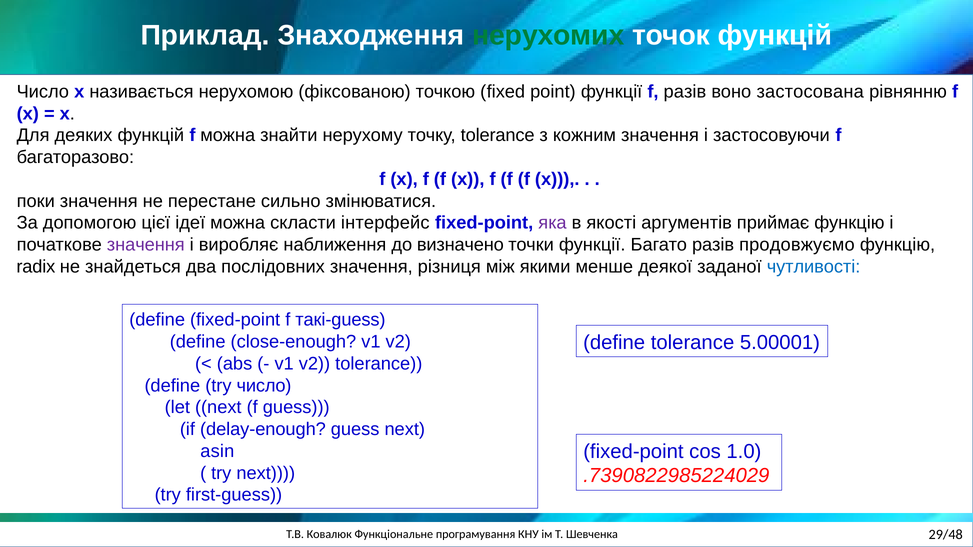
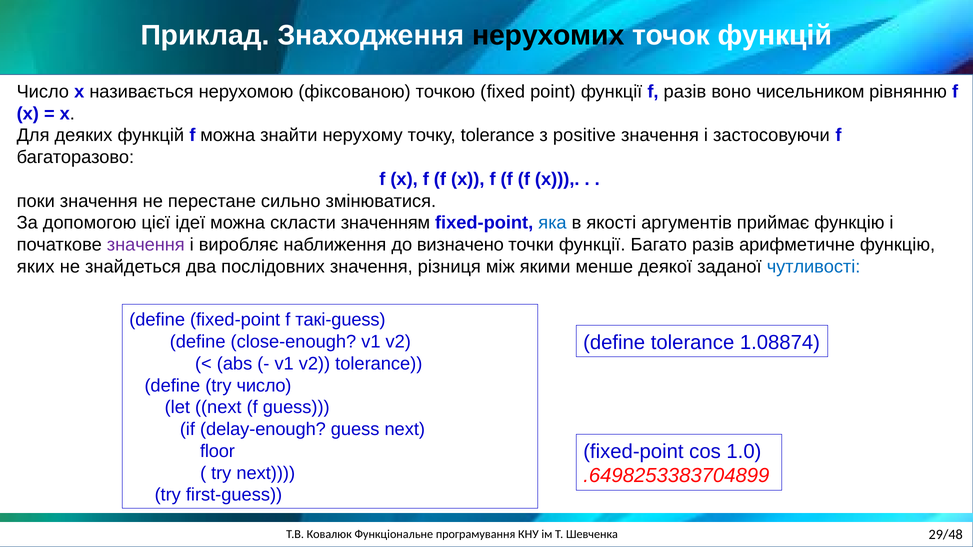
нерухомих colour: green -> black (548, 35)
застосована: застосована -> чисельником (810, 92)
кожним: кожним -> positive (584, 135)
інтерфейс: інтерфейс -> значенням (385, 223)
яка colour: purple -> blue (552, 223)
продовжуємо: продовжуємо -> арифметичне (797, 245)
radix: radix -> яких (36, 267)
5.00001: 5.00001 -> 1.08874 (780, 343)
asin: asin -> floor (217, 451)
.7390822985224029: .7390822985224029 -> .6498253383704899 (676, 476)
